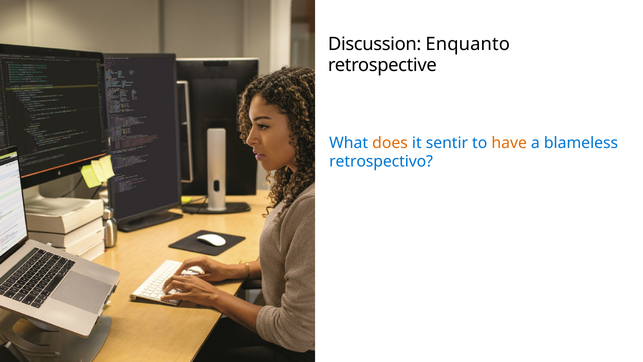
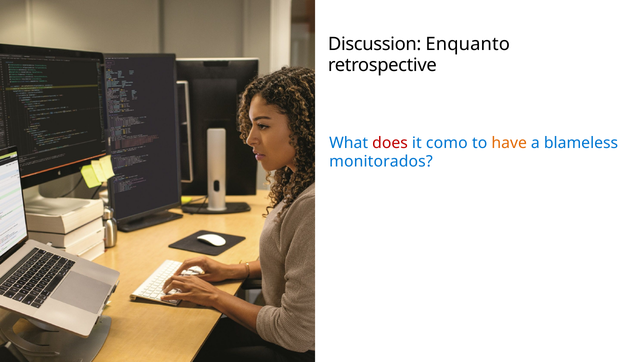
does colour: orange -> red (390, 143)
sentir: sentir -> como (447, 143)
retrospectivo: retrospectivo -> monitorados (381, 162)
